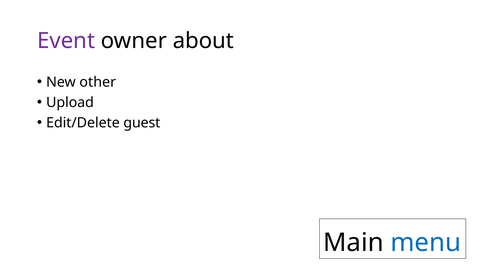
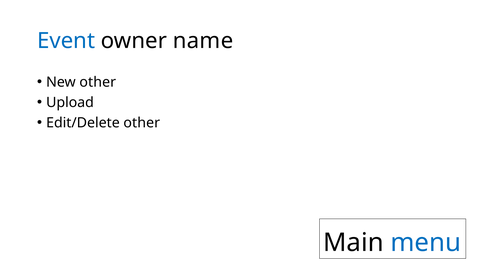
Event colour: purple -> blue (66, 41)
about: about -> name (203, 41)
Edit/Delete guest: guest -> other (142, 123)
